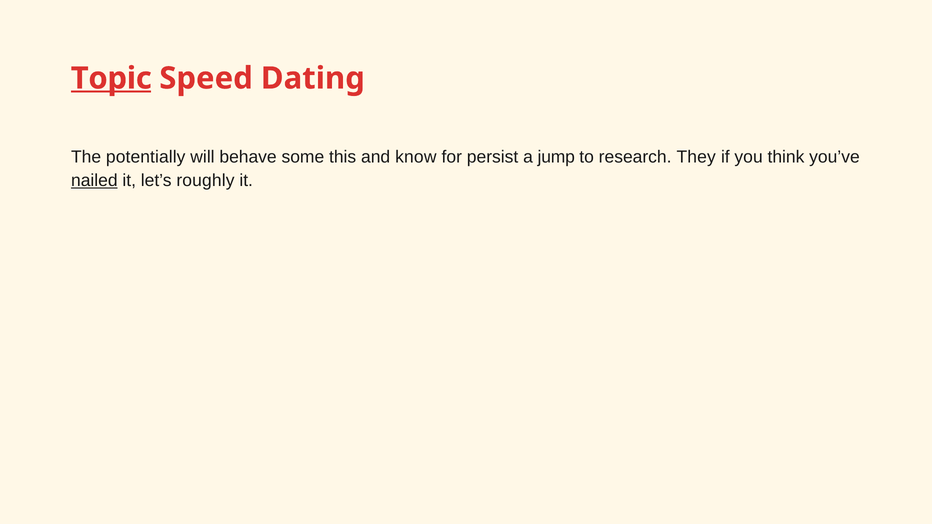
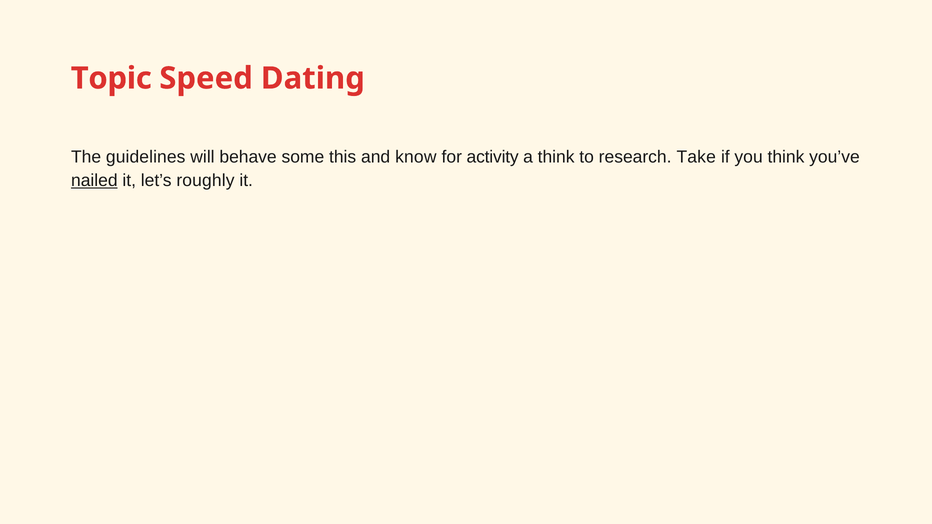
Topic underline: present -> none (111, 78)
potentially: potentially -> guidelines (146, 157)
persist: persist -> activity (493, 157)
a jump: jump -> think (556, 157)
They: They -> Take (696, 157)
